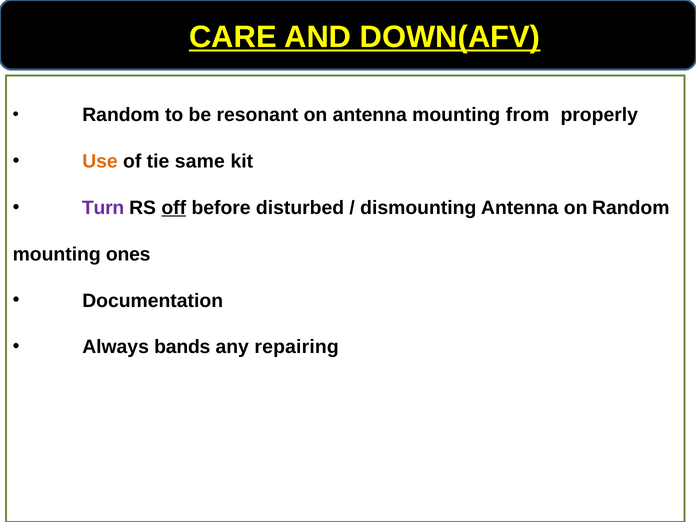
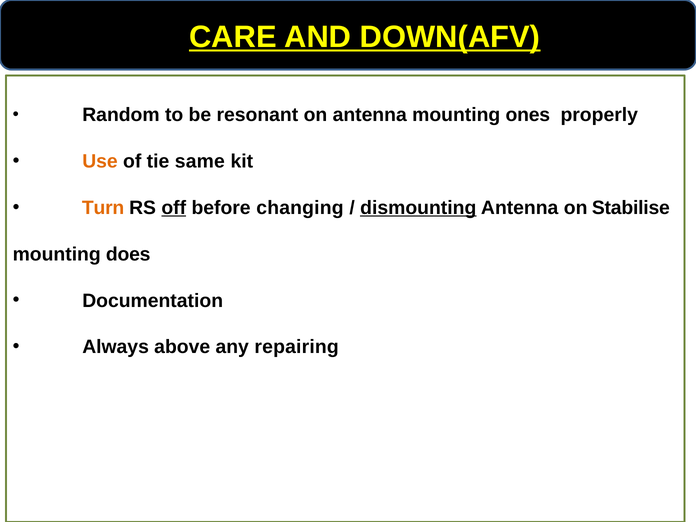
from: from -> ones (528, 115)
Turn colour: purple -> orange (103, 208)
disturbed: disturbed -> changing (300, 208)
dismounting underline: none -> present (418, 208)
on Random: Random -> Stabilise (631, 208)
ones: ones -> does (128, 254)
bands: bands -> above (182, 347)
